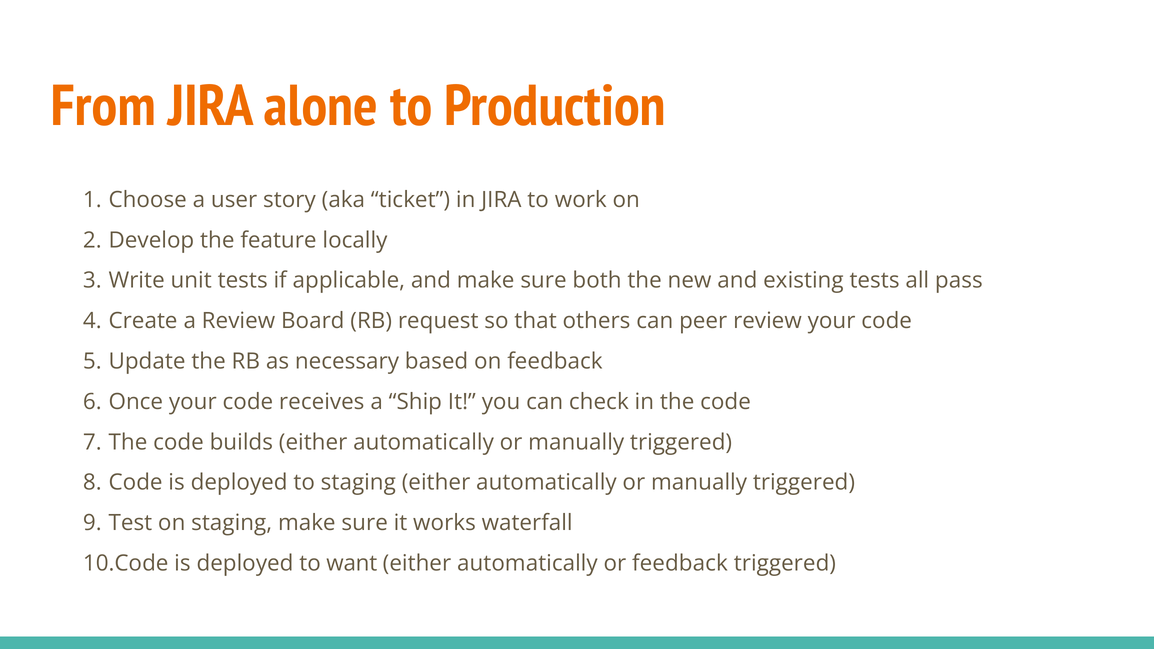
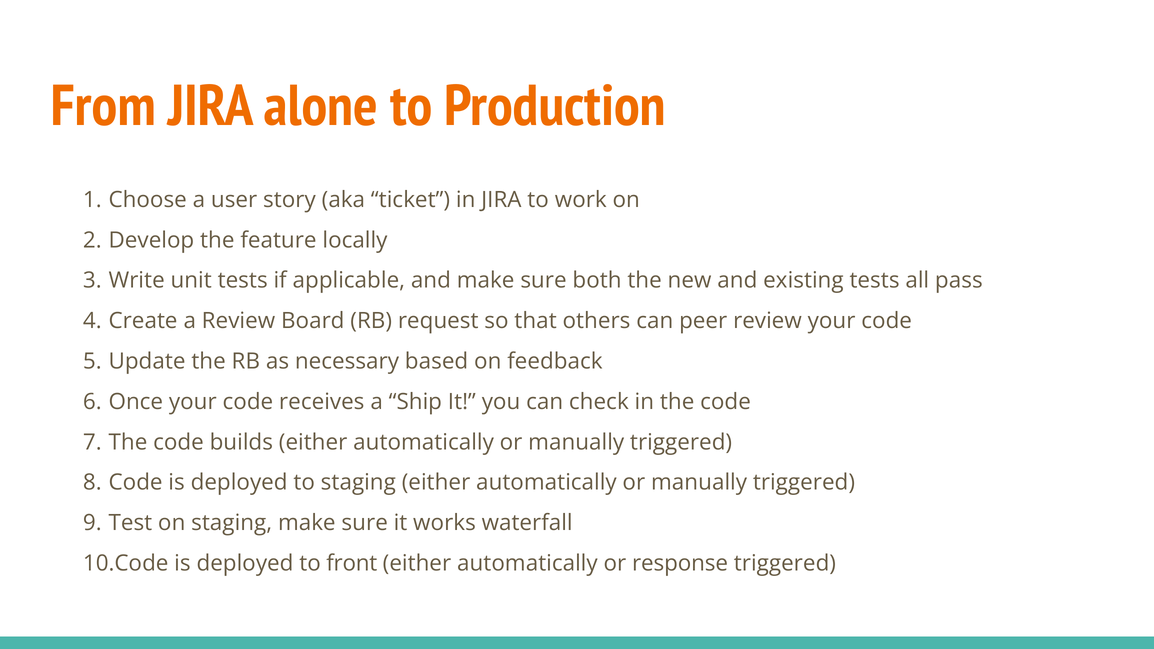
want: want -> front (352, 563)
or feedback: feedback -> response (680, 563)
